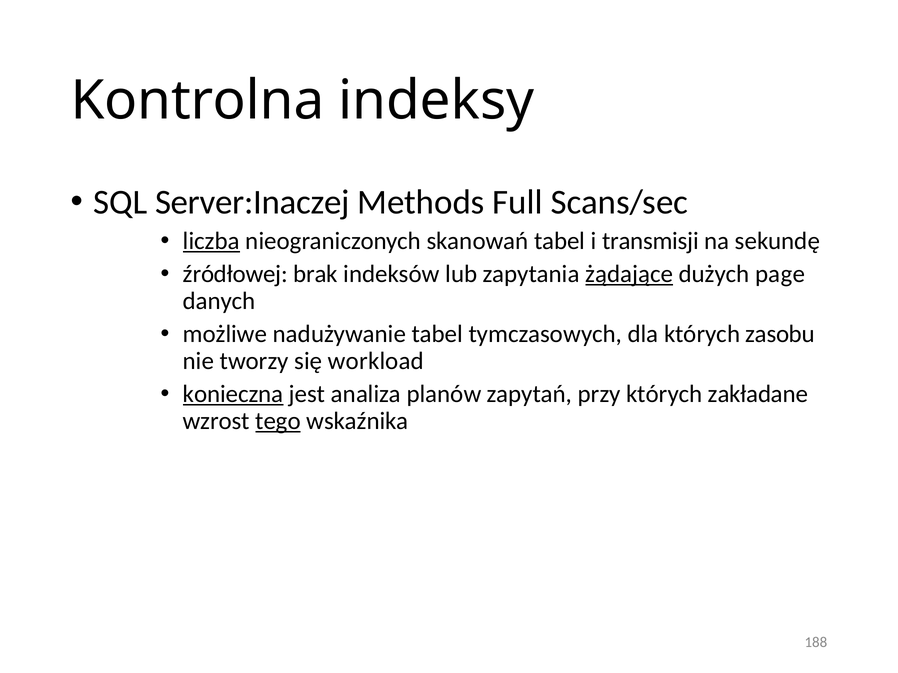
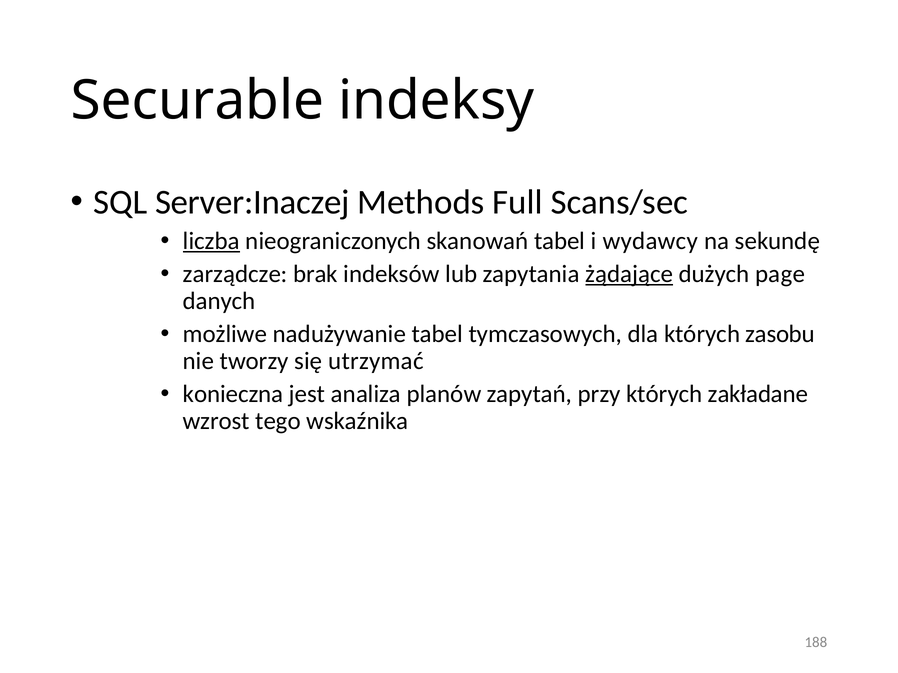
Kontrolna: Kontrolna -> Securable (197, 101)
transmisji: transmisji -> wydawcy (650, 241)
źródłowej: źródłowej -> zarządcze (235, 274)
workload: workload -> utrzymać (376, 361)
konieczna underline: present -> none (233, 394)
tego underline: present -> none (278, 421)
